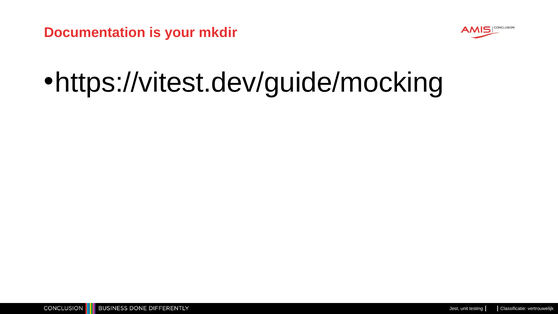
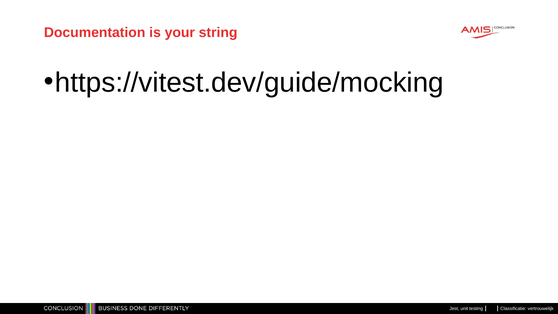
mkdir: mkdir -> string (218, 33)
